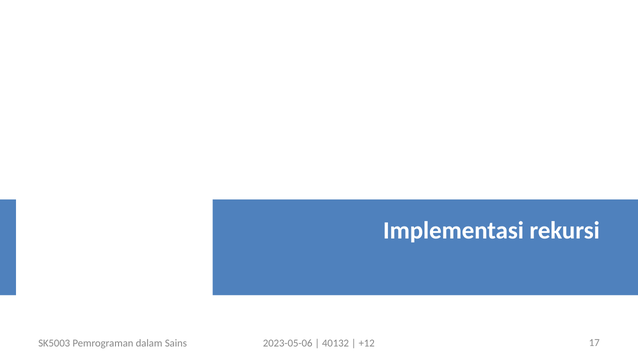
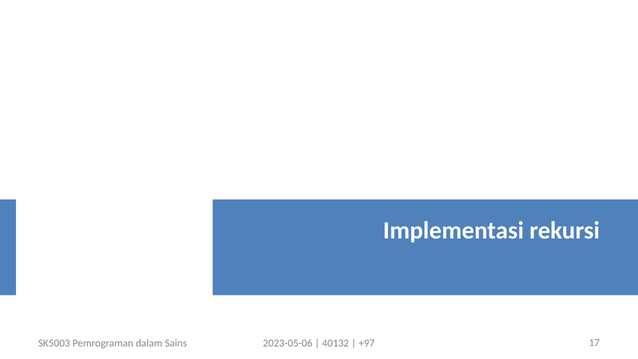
+12: +12 -> +97 (367, 343)
